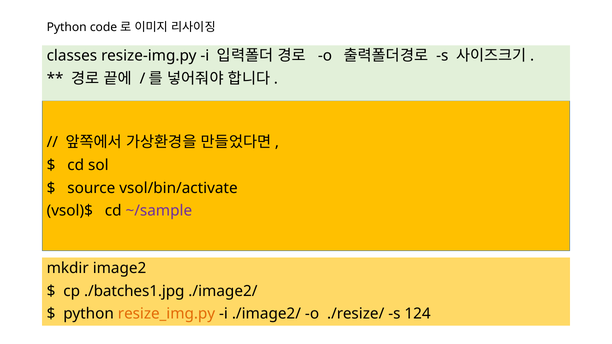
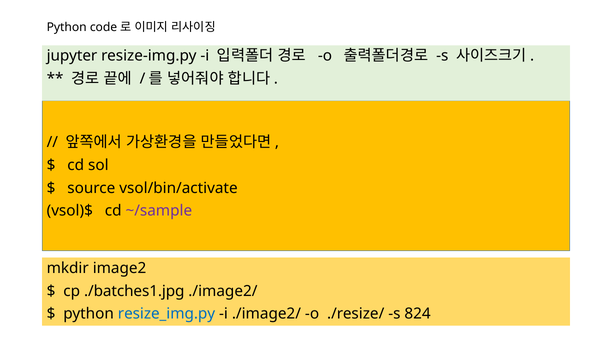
classes: classes -> jupyter (72, 56)
resize_img.py colour: orange -> blue (166, 314)
124: 124 -> 824 (418, 314)
